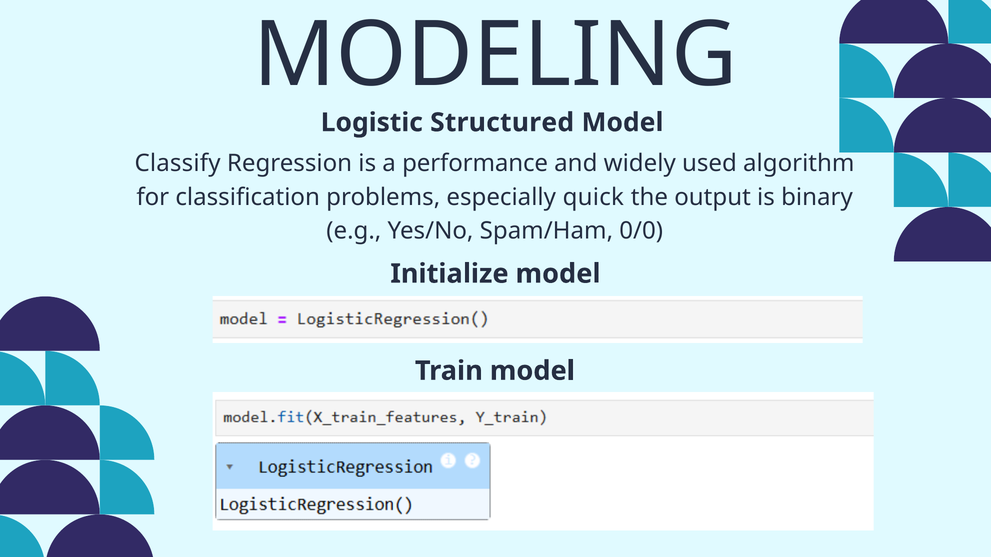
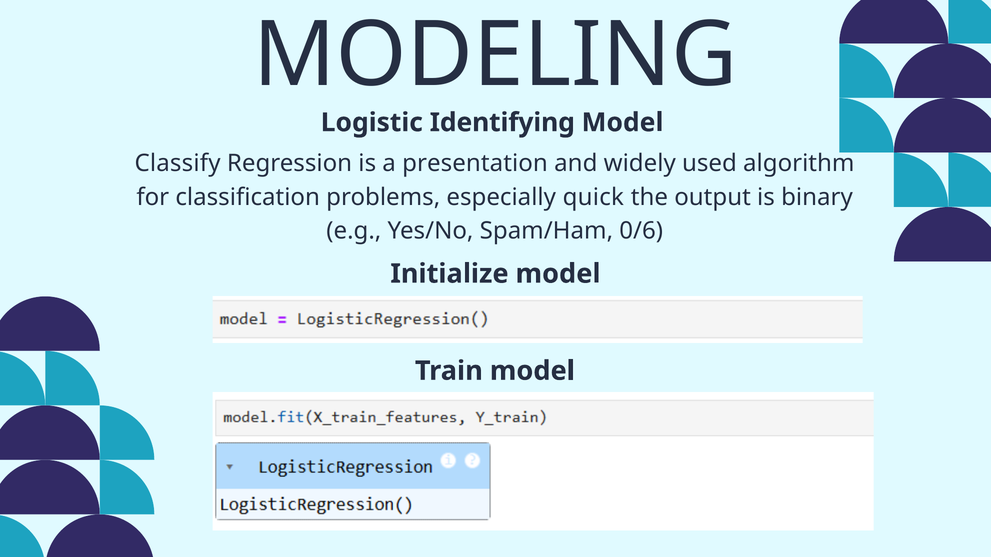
Structured: Structured -> Identifying (502, 123)
performance: performance -> presentation (475, 164)
0/0: 0/0 -> 0/6 (641, 231)
